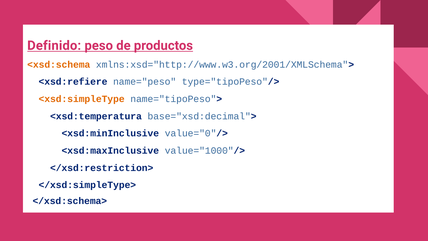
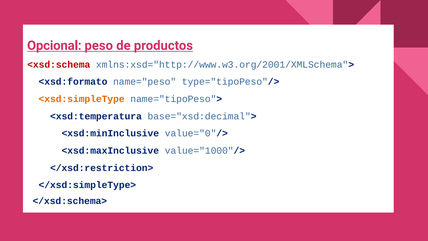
Definido: Definido -> Opcional (54, 45)
<xsd:schema colour: orange -> red (59, 65)
<xsd:refiere: <xsd:refiere -> <xsd:formato (73, 82)
